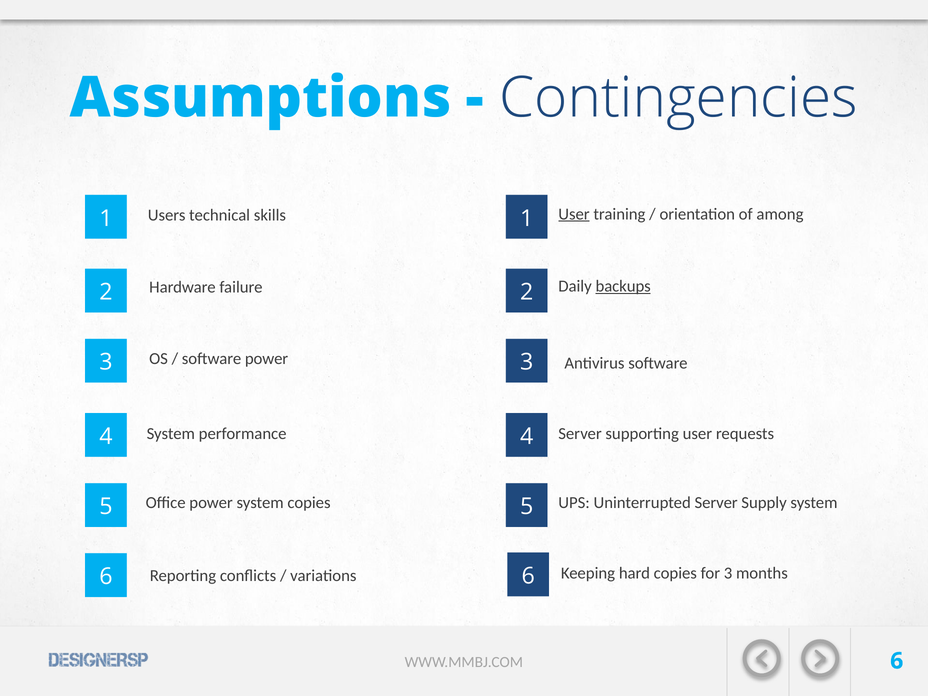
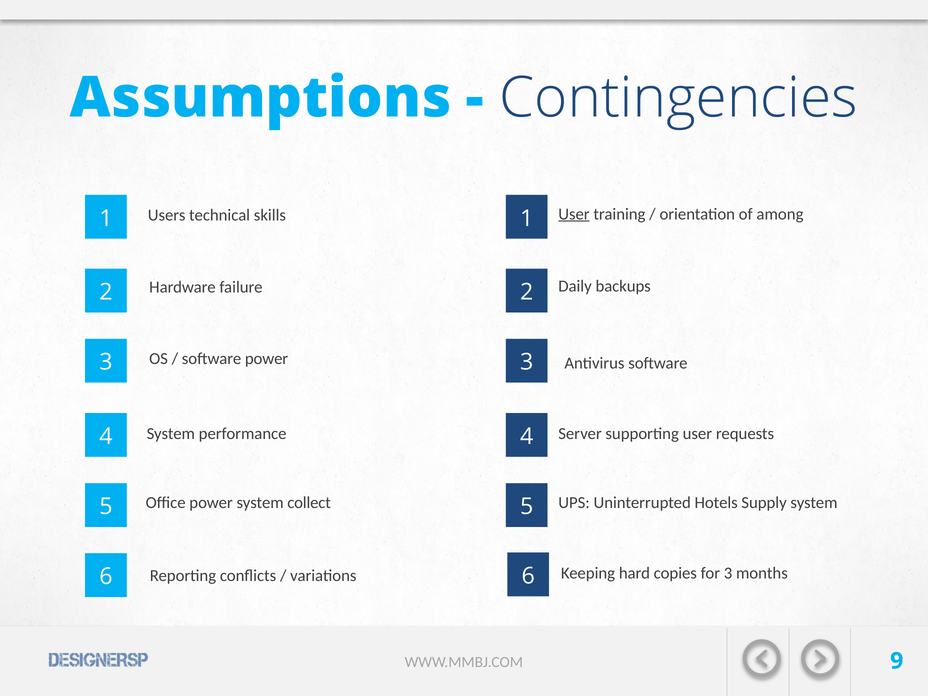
backups underline: present -> none (623, 286)
system copies: copies -> collect (309, 503)
Uninterrupted Server: Server -> Hotels (716, 503)
WWW.MMBJ.COM 6: 6 -> 9 (897, 661)
